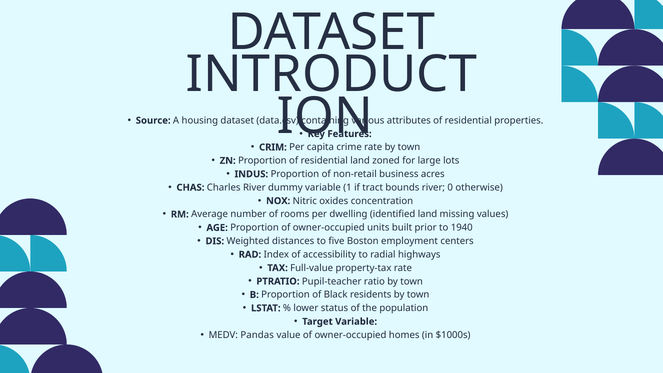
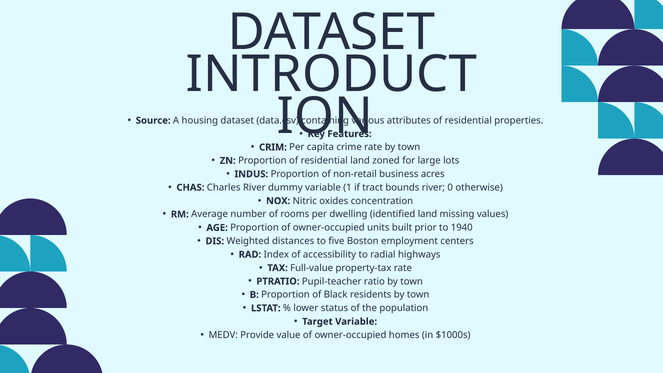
Pandas: Pandas -> Provide (257, 335)
